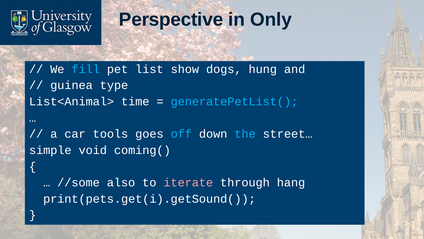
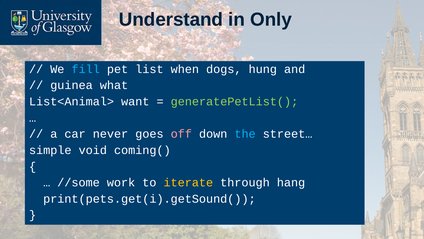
Perspective: Perspective -> Understand (171, 20)
show: show -> when (185, 69)
type: type -> what (114, 85)
time: time -> want (135, 101)
generatePetList( colour: light blue -> light green (234, 101)
tools: tools -> never (110, 134)
off colour: light blue -> pink (181, 134)
also: also -> work (121, 182)
iterate colour: pink -> yellow (188, 182)
